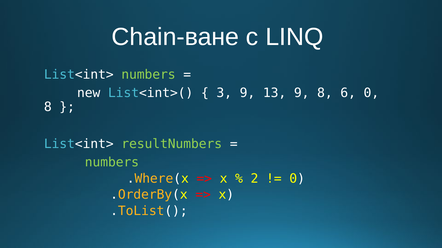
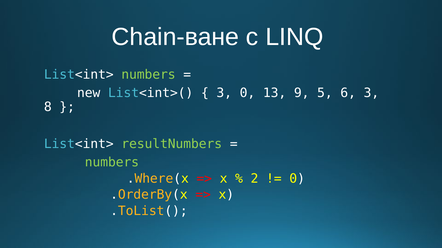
3 9: 9 -> 0 (247, 93)
9 8: 8 -> 5 (325, 93)
6 0: 0 -> 3 (371, 93)
